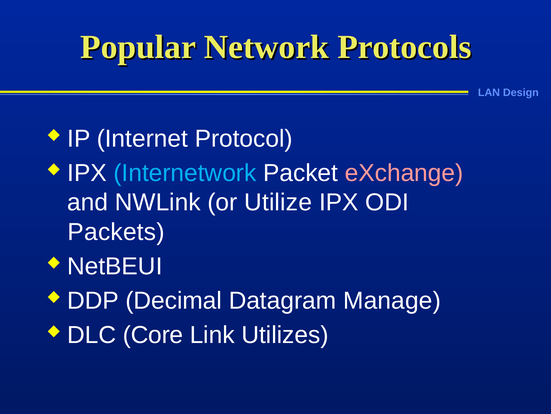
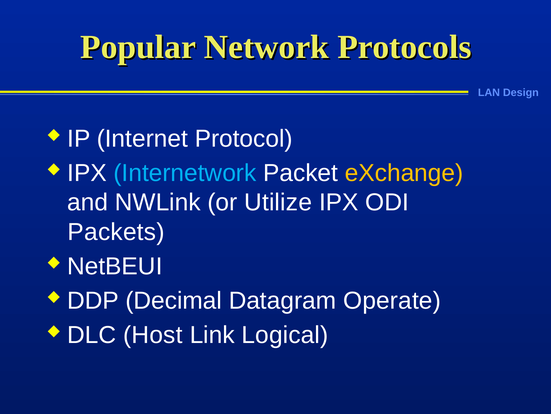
eXchange colour: pink -> yellow (404, 173)
Manage: Manage -> Operate (392, 300)
Core: Core -> Host (153, 334)
Utilizes: Utilizes -> Logical (285, 334)
